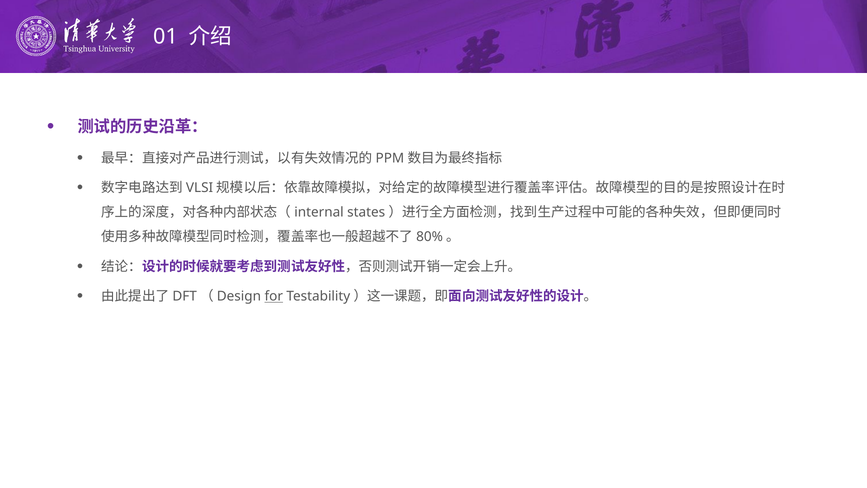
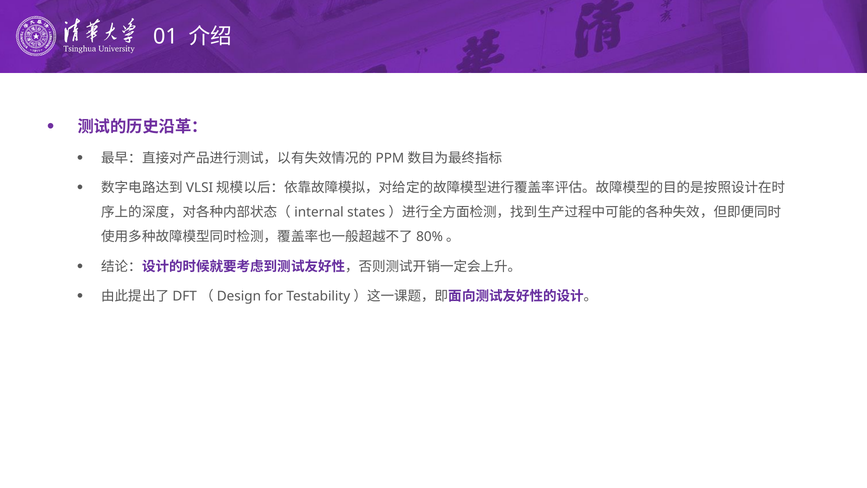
for underline: present -> none (274, 296)
